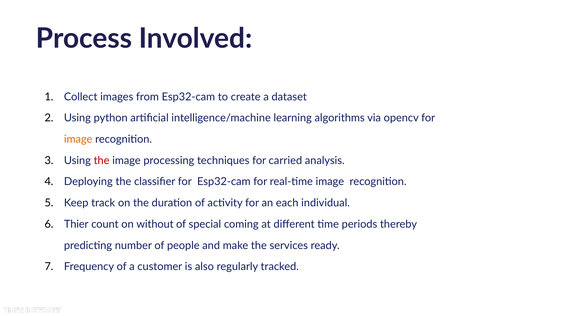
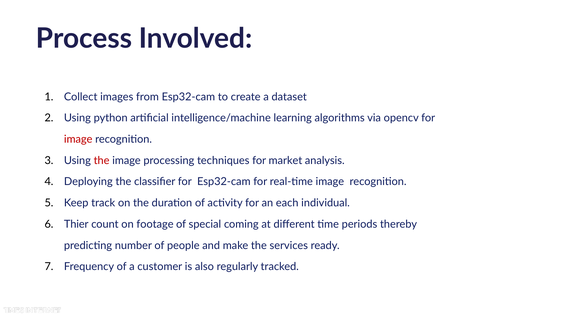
image colour: orange -> red (78, 139)
carried: carried -> market (285, 160)
without: without -> footage (155, 224)
